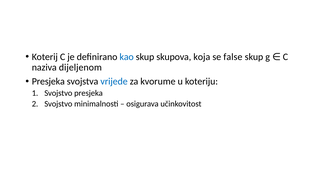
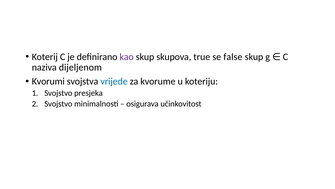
kao colour: blue -> purple (127, 57)
koja: koja -> true (202, 57)
Presjeka: Presjeka -> Kvorumi (48, 81)
